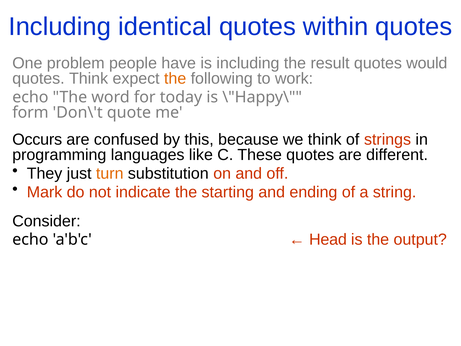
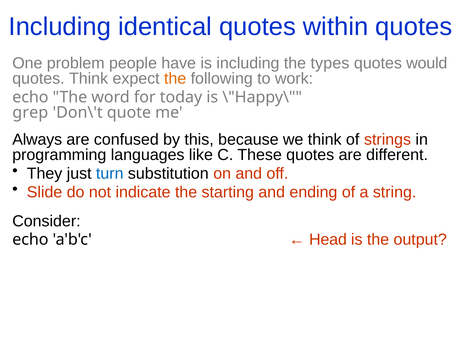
result: result -> types (330, 63)
form: form -> grep (30, 112)
Occurs: Occurs -> Always (37, 139)
turn colour: orange -> blue (110, 173)
Mark: Mark -> Slide (45, 192)
